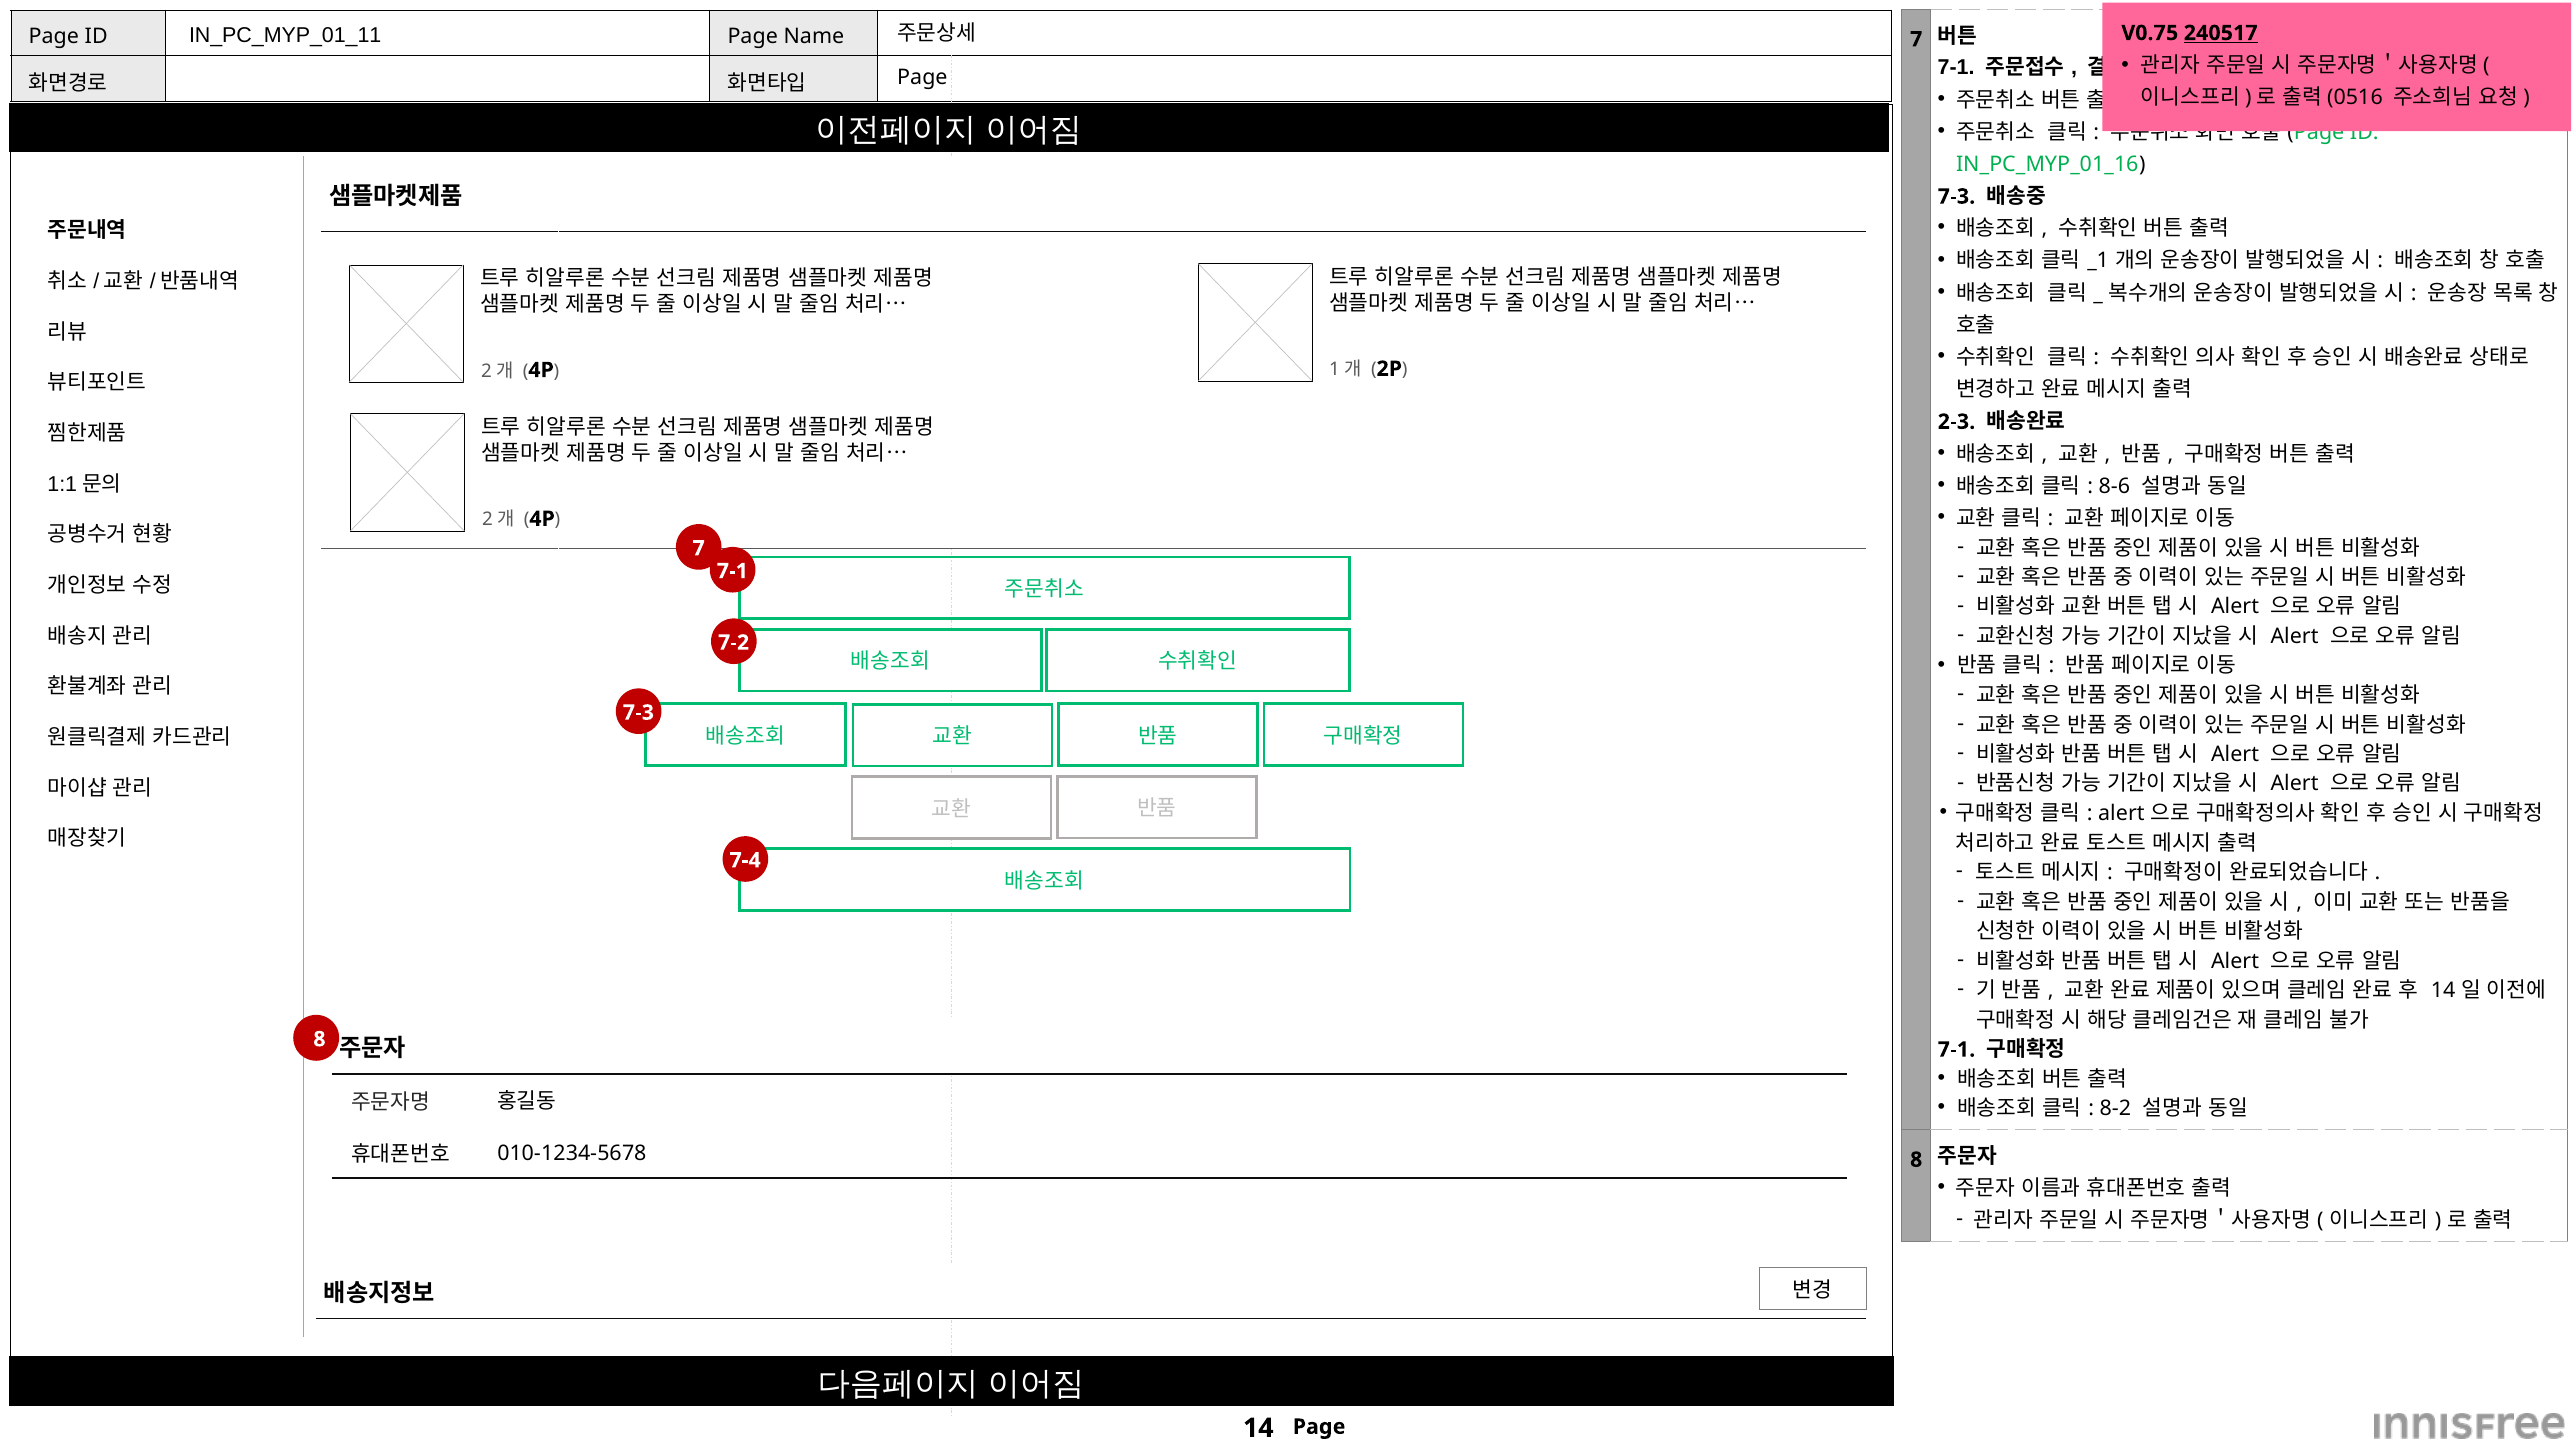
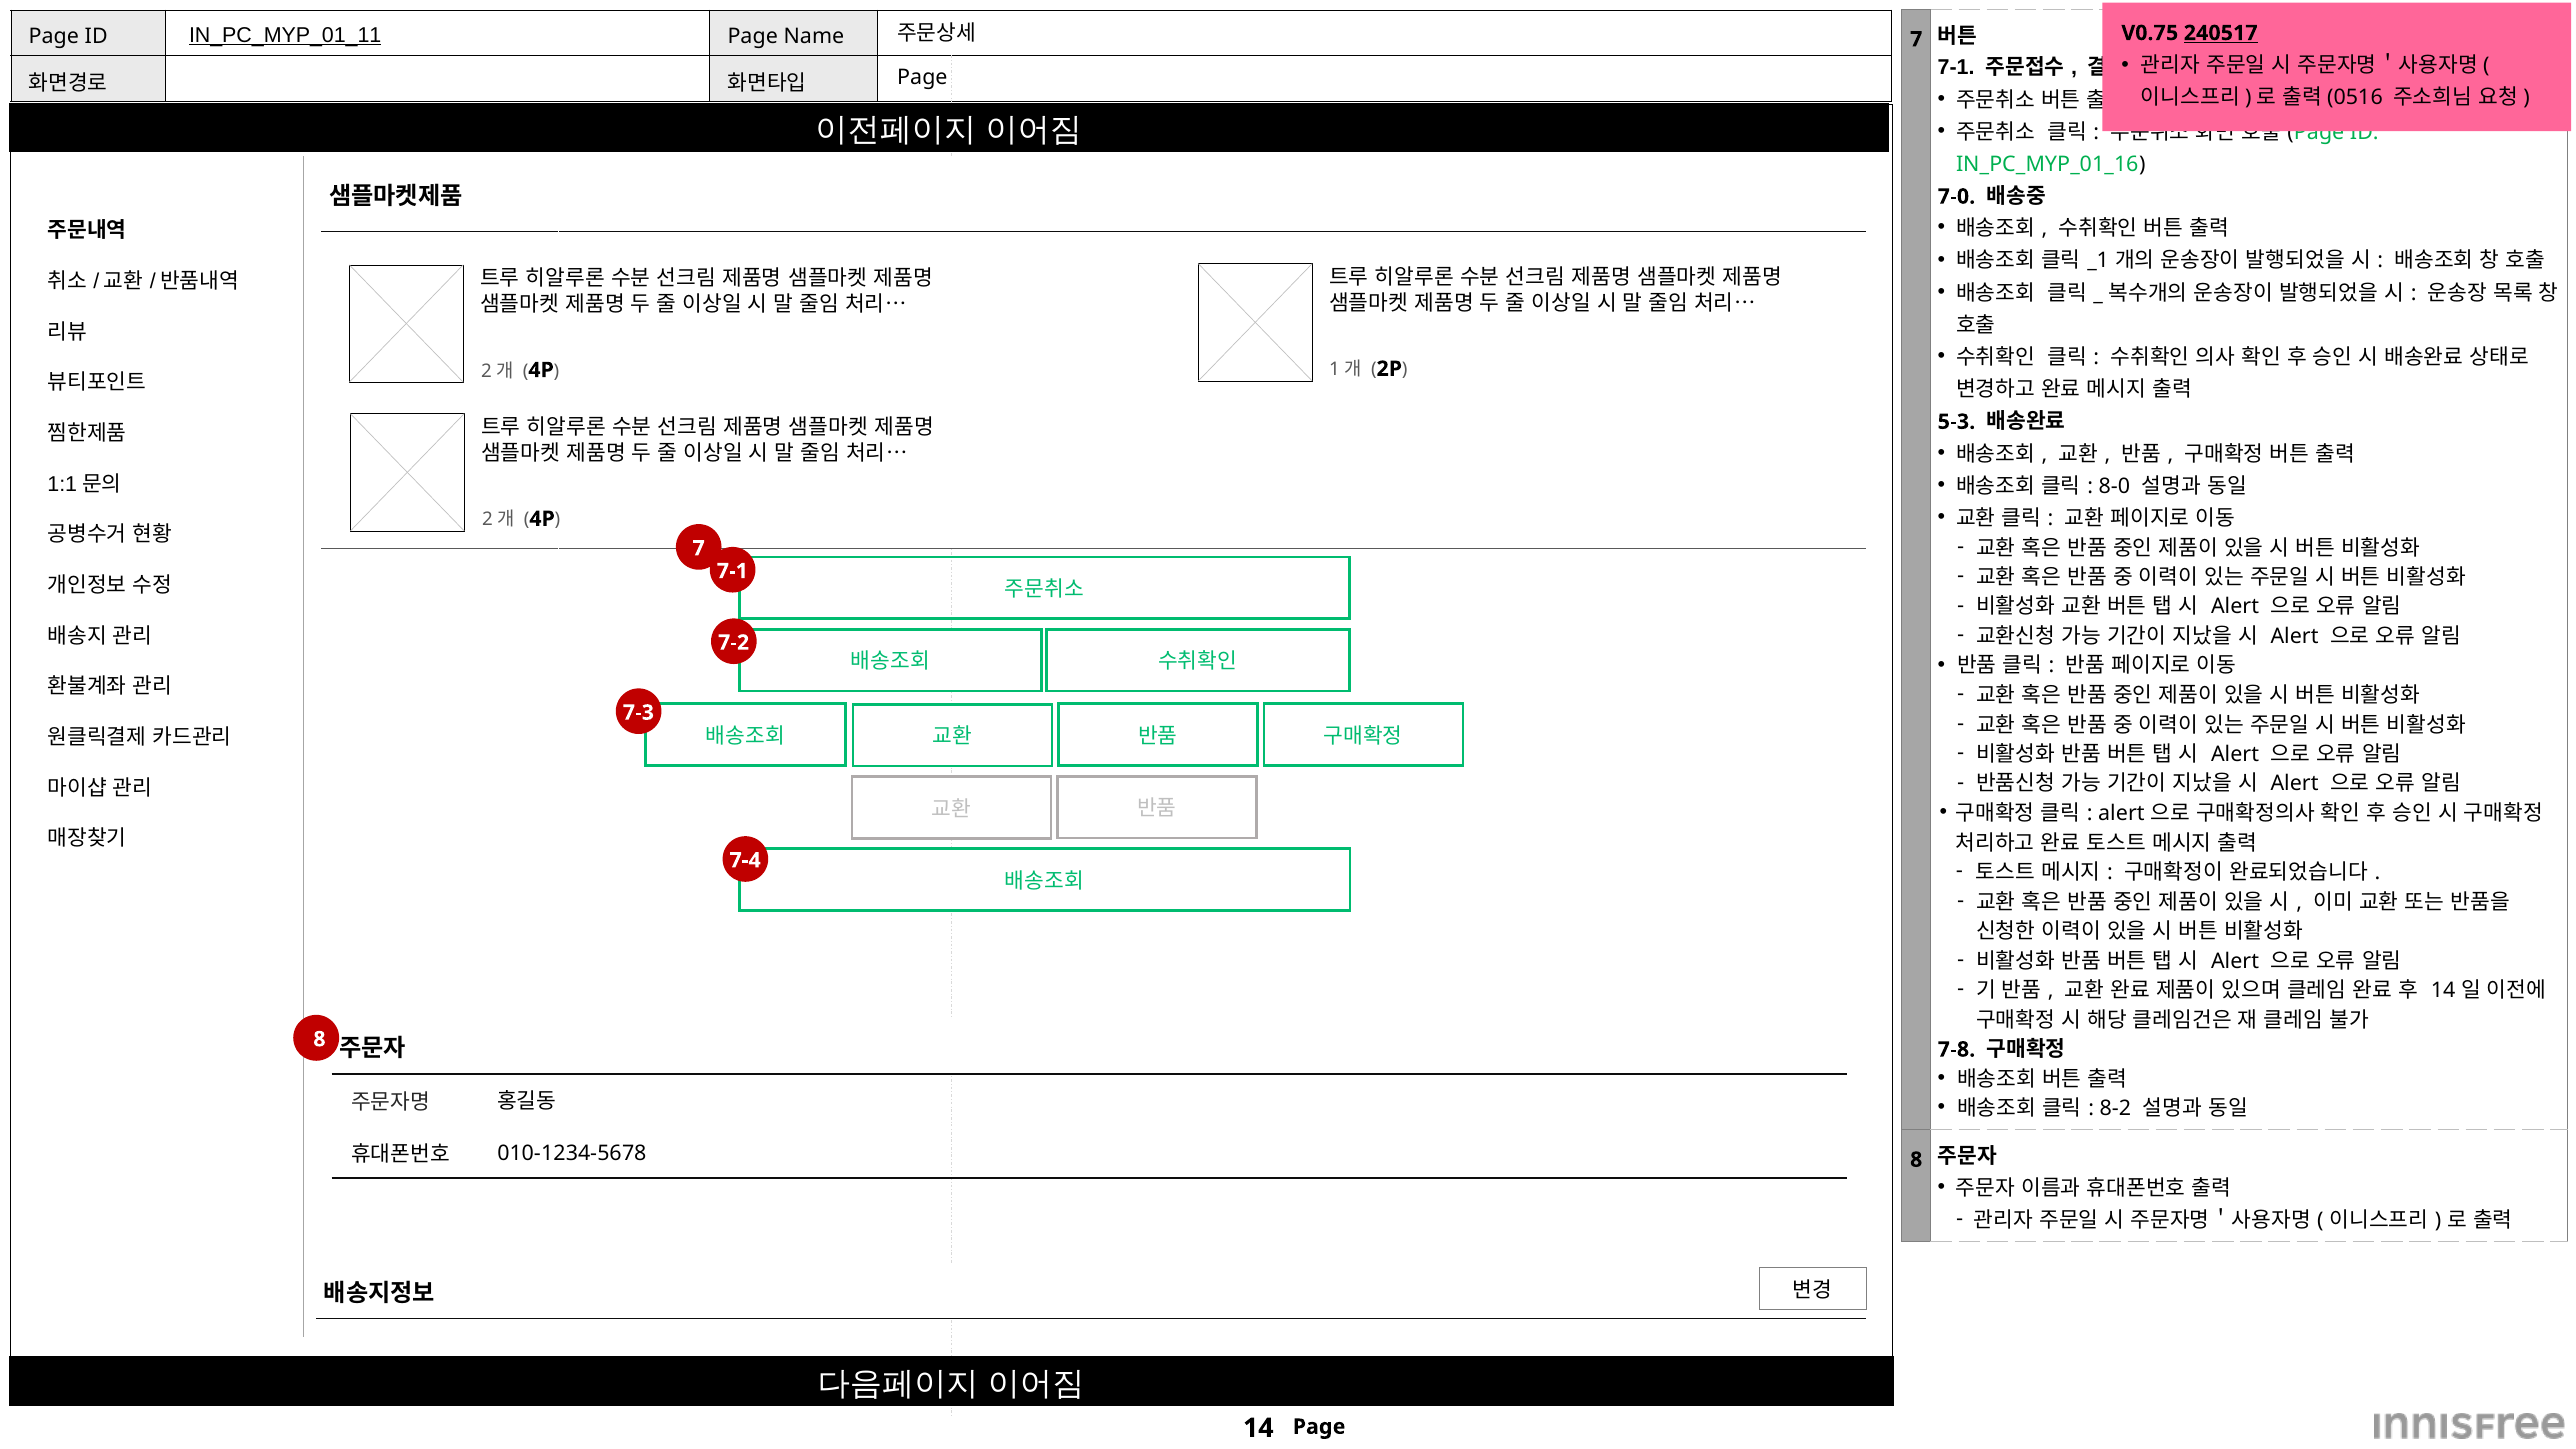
IN_PC_MYP_01_11 underline: none -> present (285, 35)
7-3: 7-3 -> 7-0 (1956, 197)
2-3: 2-3 -> 5-3 (1956, 422)
8-6: 8-6 -> 8-0 (2114, 486)
7-1: 7-1 -> 7-8 (1956, 1050)
